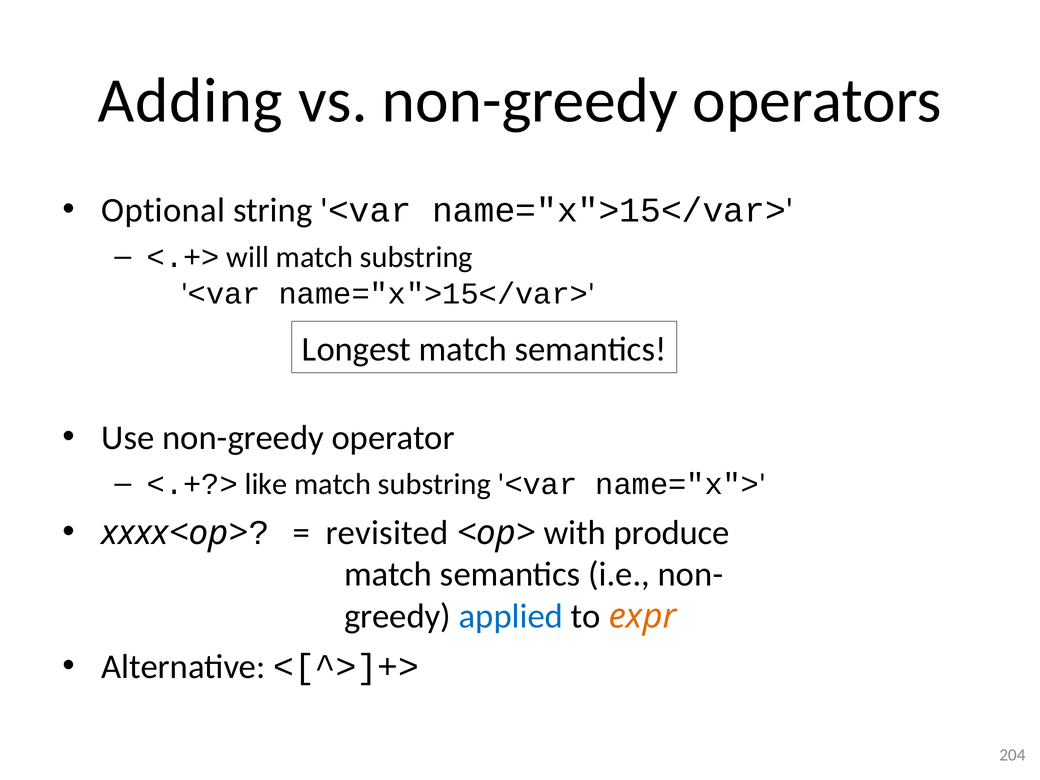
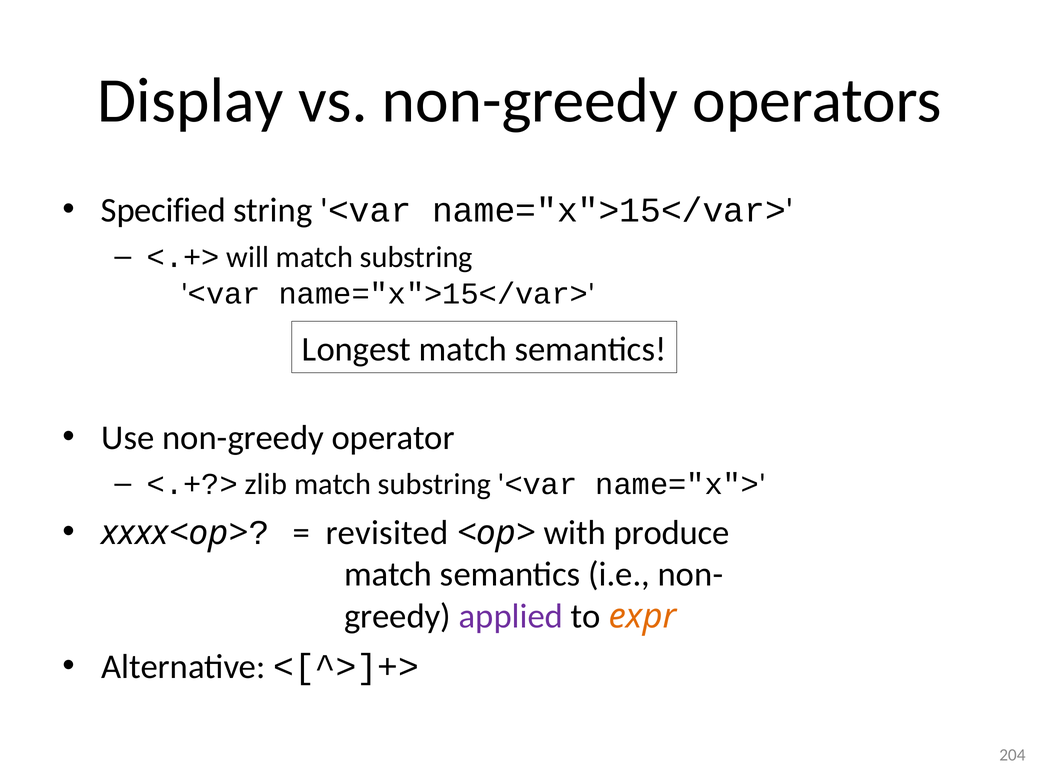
Adding: Adding -> Display (190, 101)
Optional: Optional -> Specified (163, 210)
like: like -> zlib (266, 484)
applied colour: blue -> purple (511, 616)
